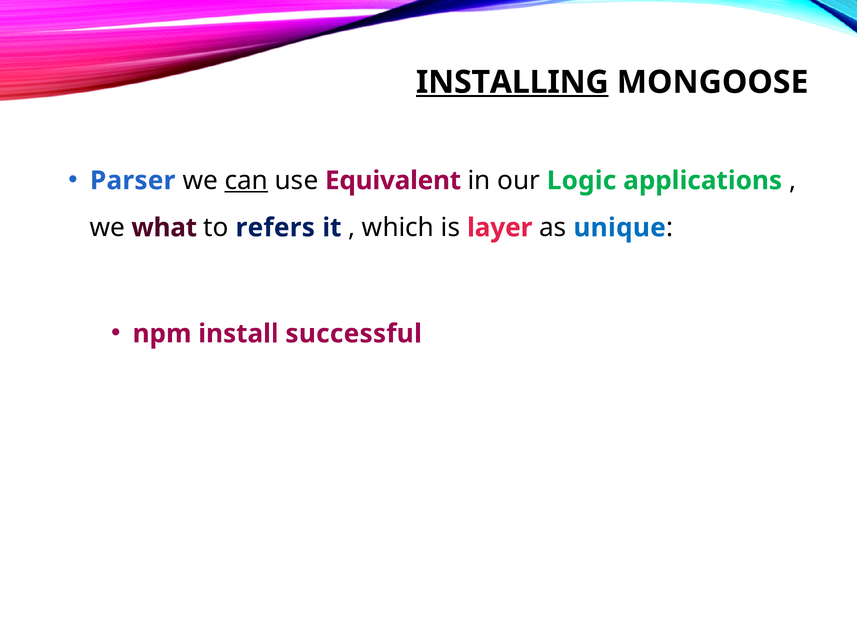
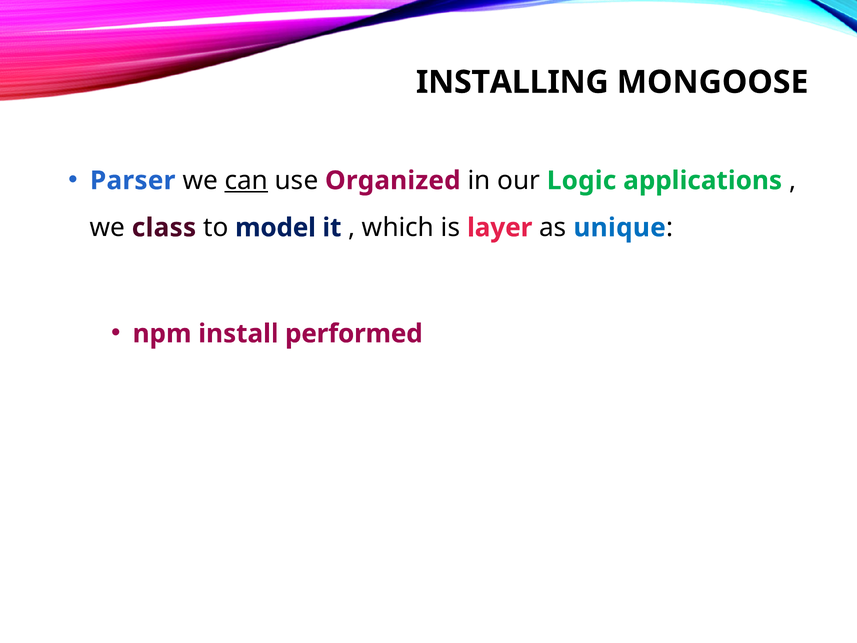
INSTALLING underline: present -> none (512, 82)
Equivalent: Equivalent -> Organized (393, 181)
what: what -> class (164, 228)
refers: refers -> model (276, 228)
successful: successful -> performed (354, 334)
